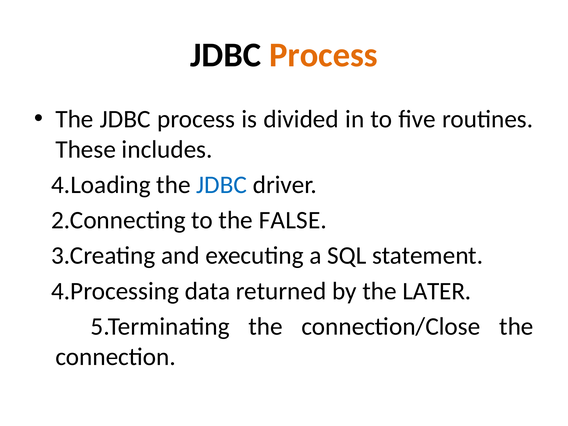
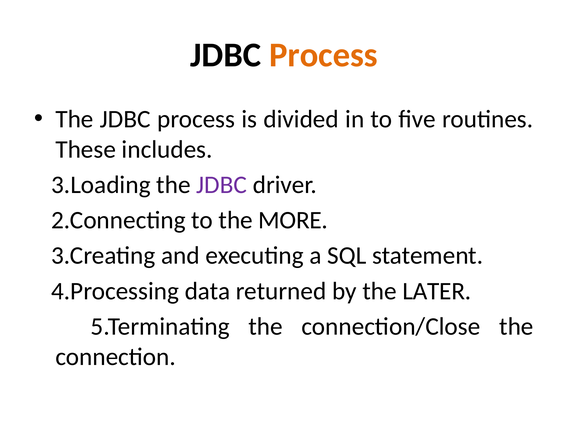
4.Loading: 4.Loading -> 3.Loading (101, 185)
JDBC colour: blue -> purple (222, 185)
FALSE: FALSE -> MORE (293, 220)
